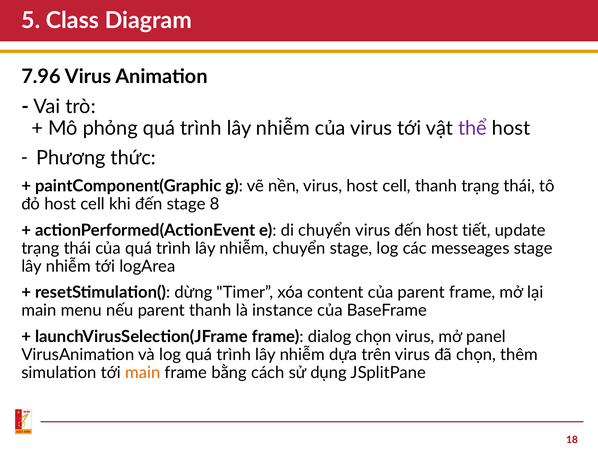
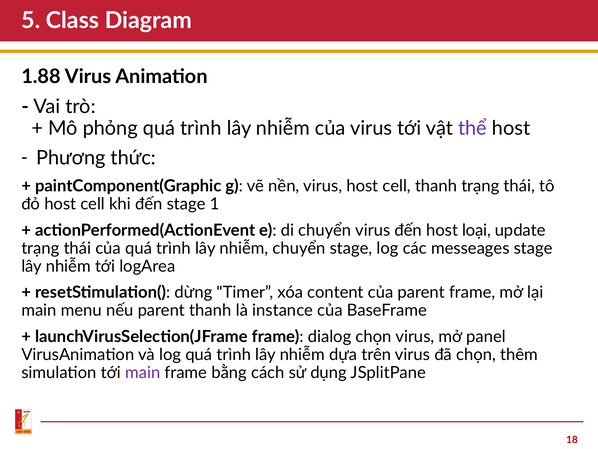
7.96: 7.96 -> 1.88 (41, 77)
8: 8 -> 1 (215, 204)
tiết: tiết -> loại (476, 230)
main colour: orange -> purple (143, 372)
